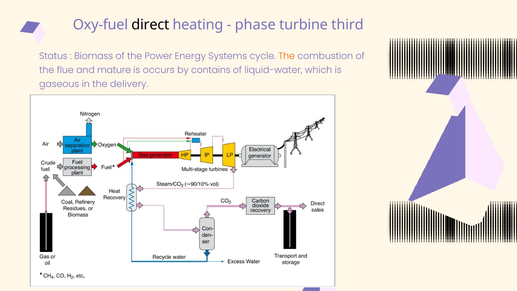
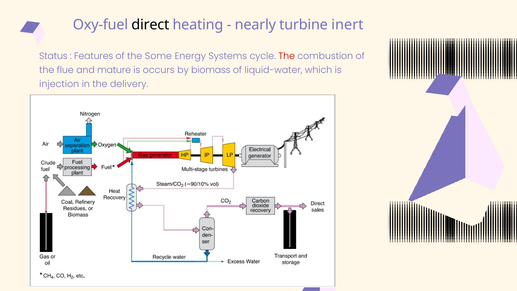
phase: phase -> nearly (255, 25)
third: third -> inert (347, 25)
Biomass: Biomass -> Features (94, 56)
Power: Power -> Some (158, 56)
The colour: orange -> red (287, 56)
contains: contains -> biomass (211, 70)
gaseous: gaseous -> injection (59, 84)
